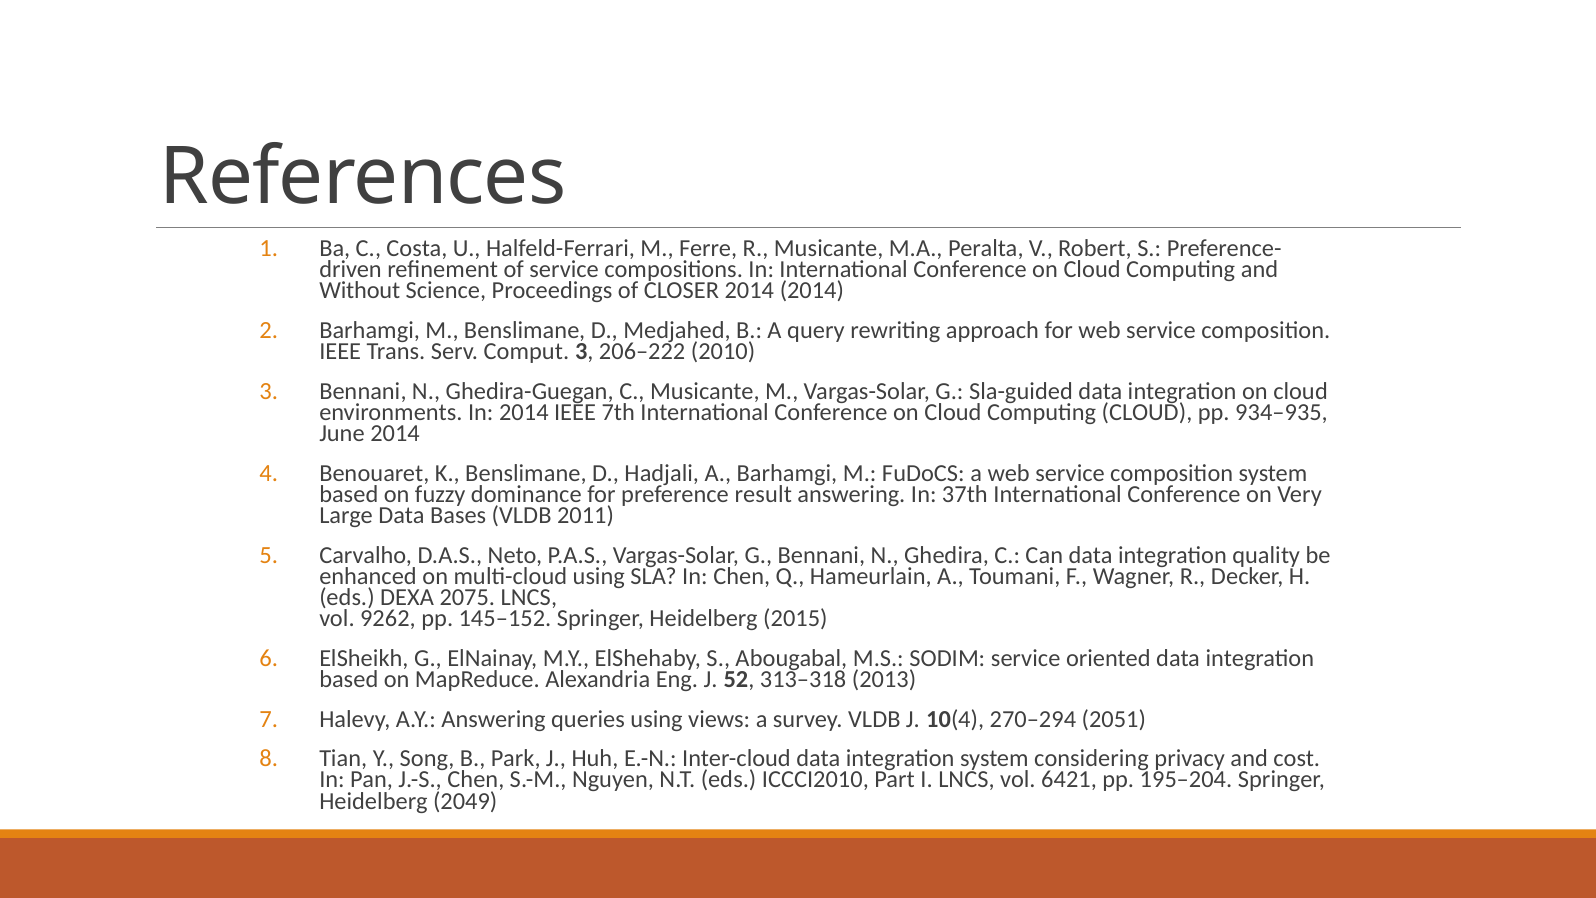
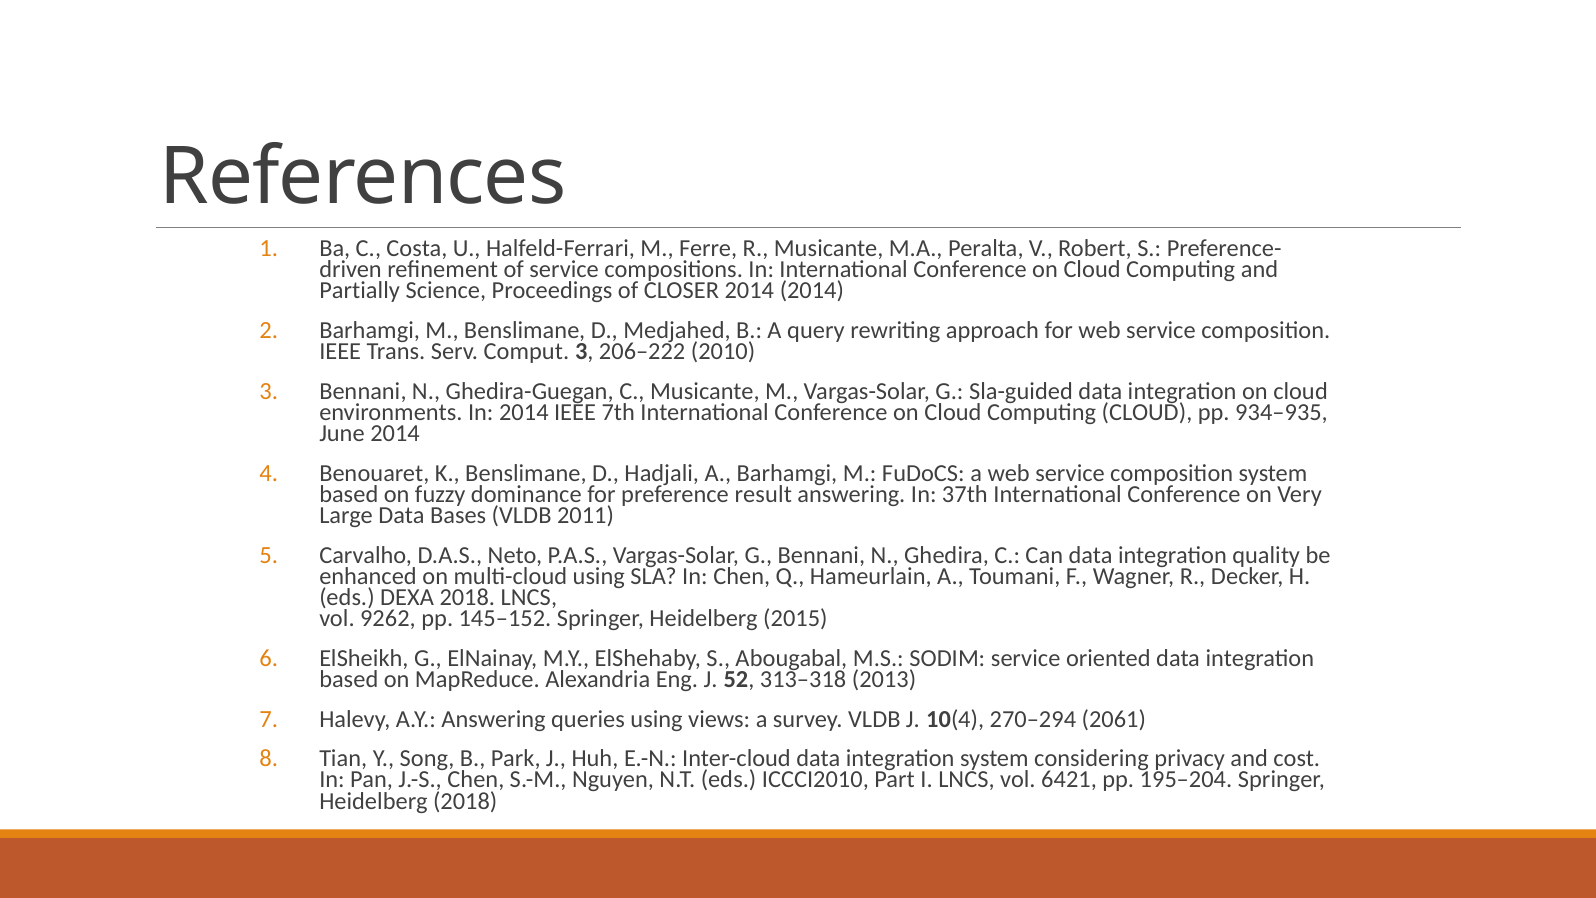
Without: Without -> Partially (360, 291)
DEXA 2075: 2075 -> 2018 (467, 597)
2051: 2051 -> 2061 (1114, 719)
Heidelberg 2049: 2049 -> 2018 (465, 801)
